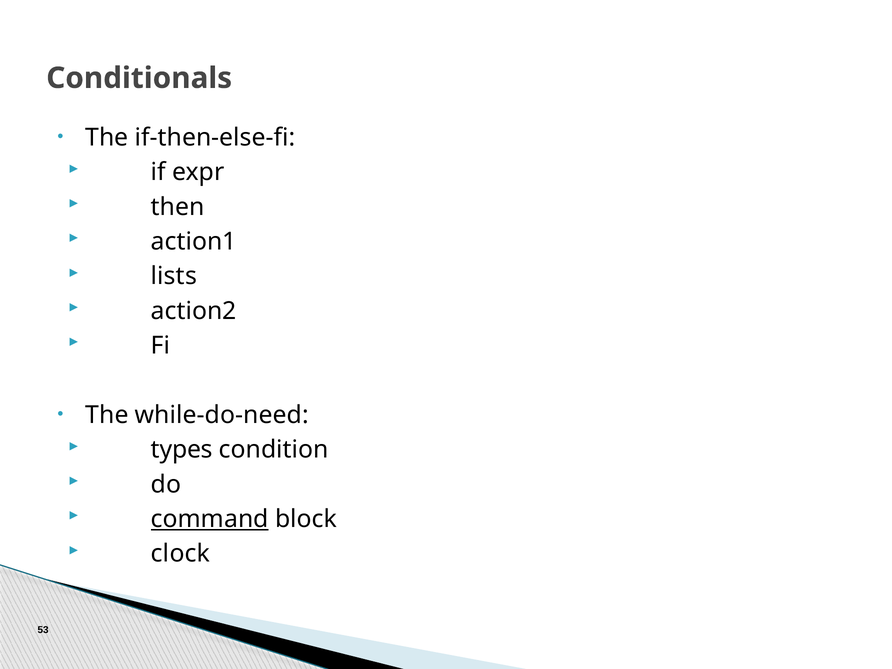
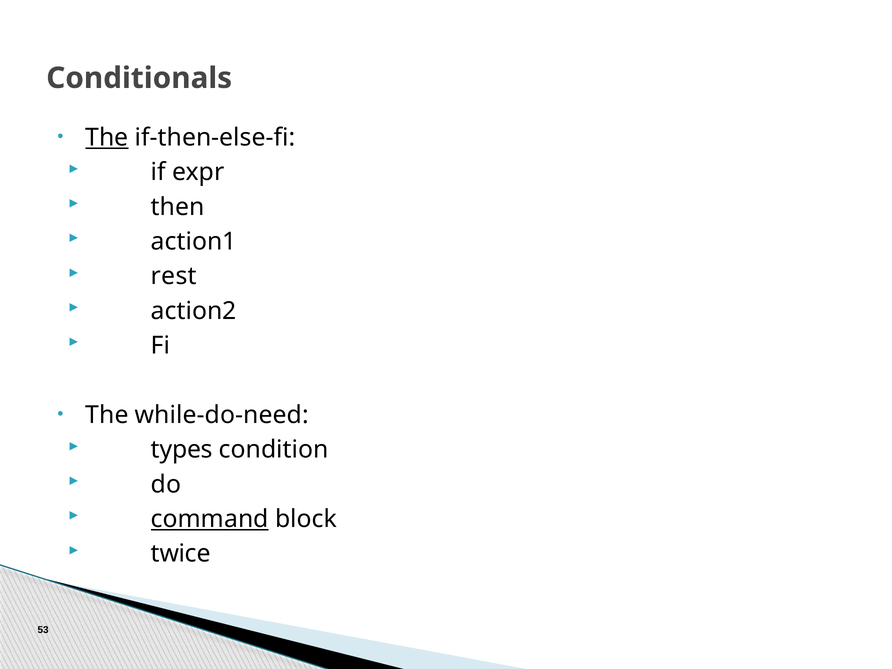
The underline: none -> present (107, 137)
lists: lists -> rest (174, 276)
clock: clock -> twice (181, 554)
